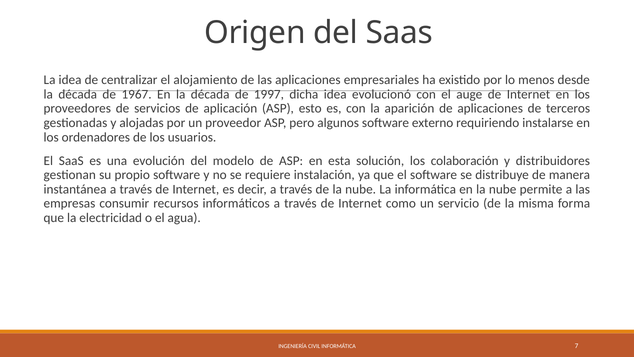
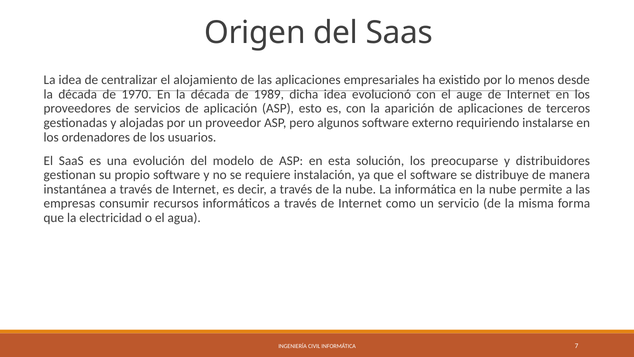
1967: 1967 -> 1970 (137, 94)
1997: 1997 -> 1989 (269, 94)
colaboración: colaboración -> preocuparse (465, 161)
